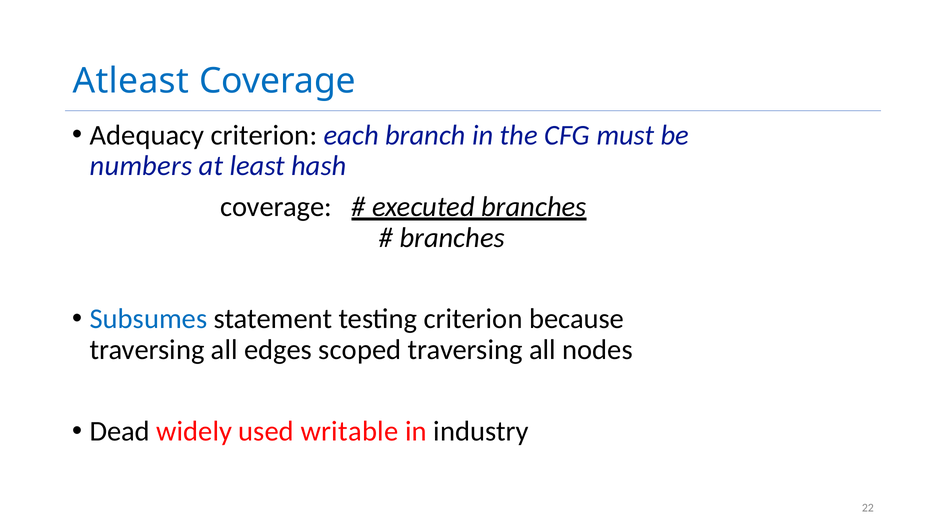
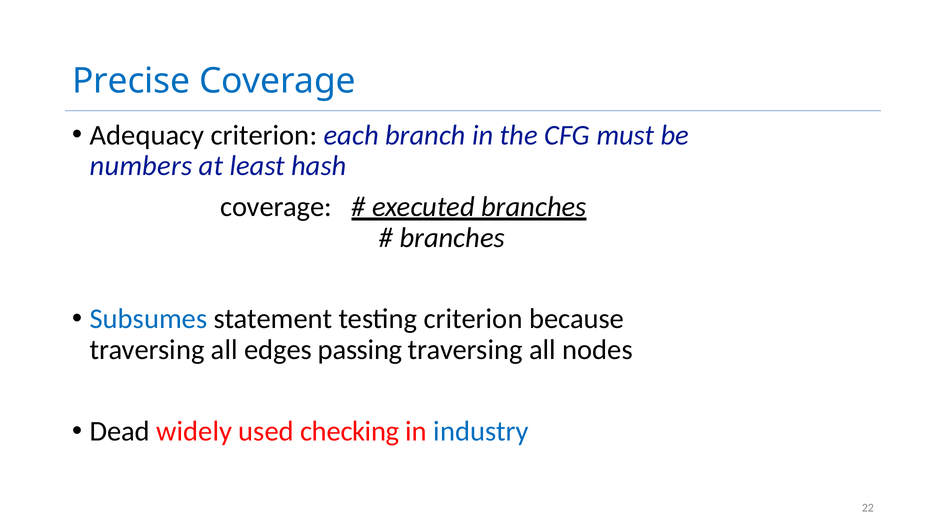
Atleast: Atleast -> Precise (131, 81)
scoped: scoped -> passing (360, 350)
writable: writable -> checking (350, 431)
industry colour: black -> blue (481, 431)
